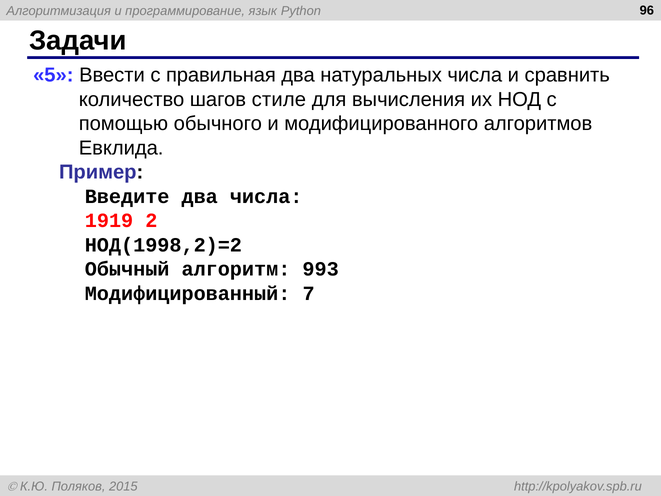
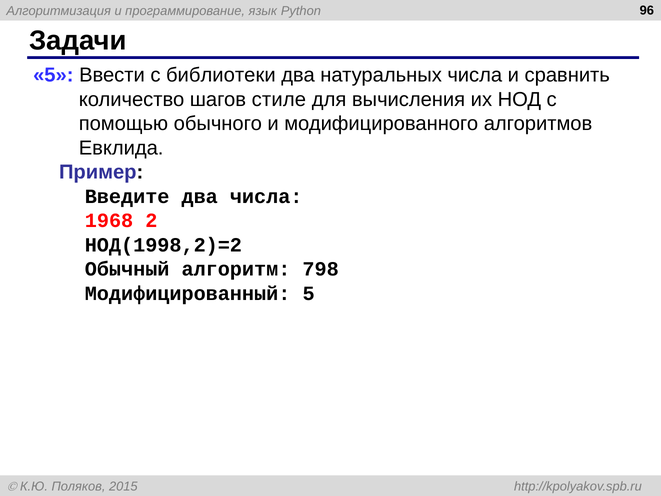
правильная: правильная -> библиотеки (221, 75)
1919: 1919 -> 1968 (109, 221)
993: 993 -> 798 (321, 269)
Модифицированный 7: 7 -> 5 (309, 293)
